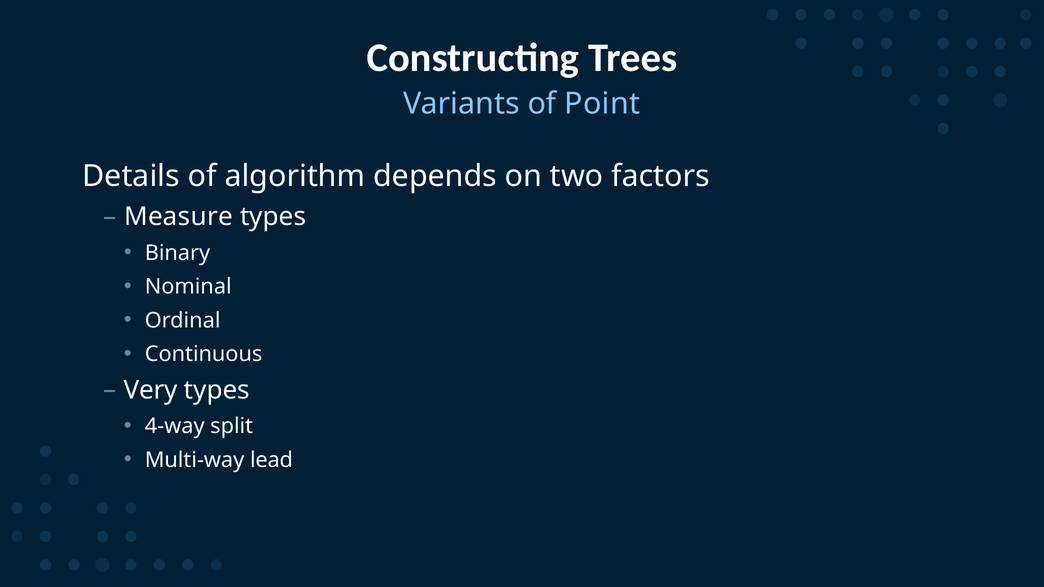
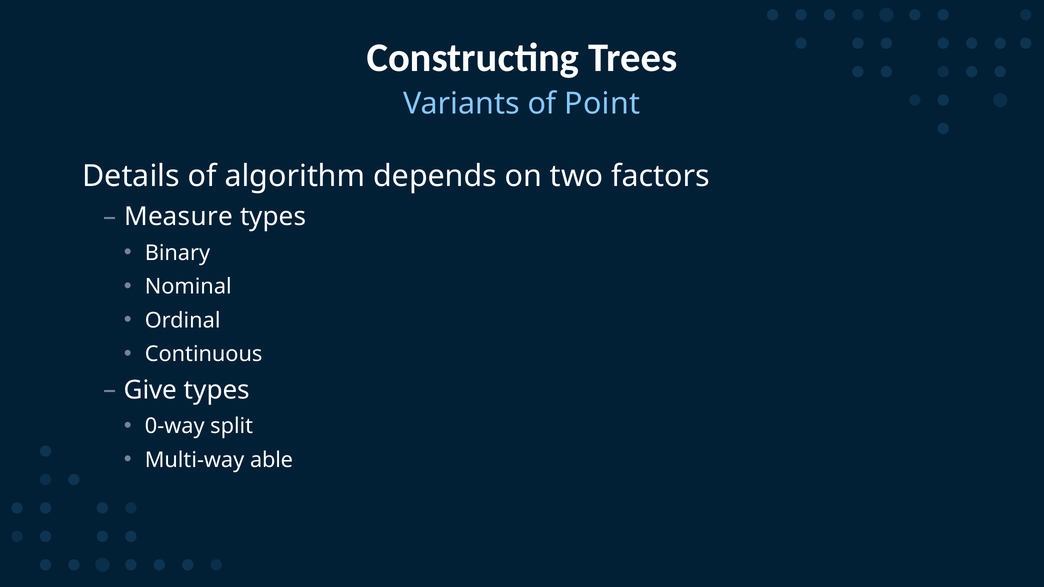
Very: Very -> Give (151, 390)
4-way: 4-way -> 0-way (175, 426)
lead: lead -> able (271, 460)
